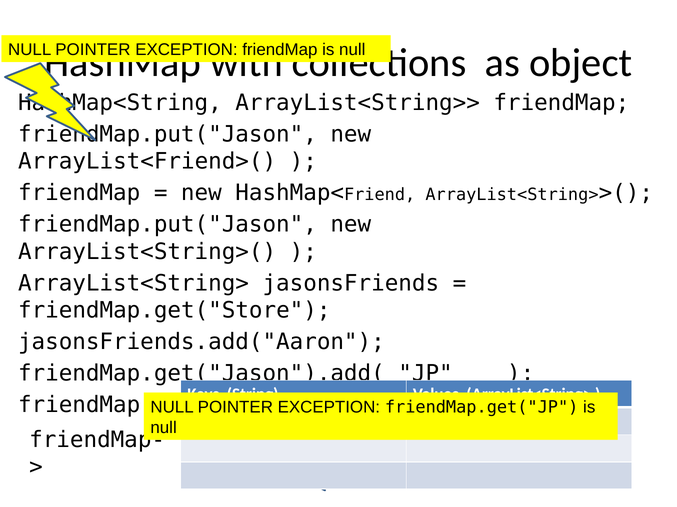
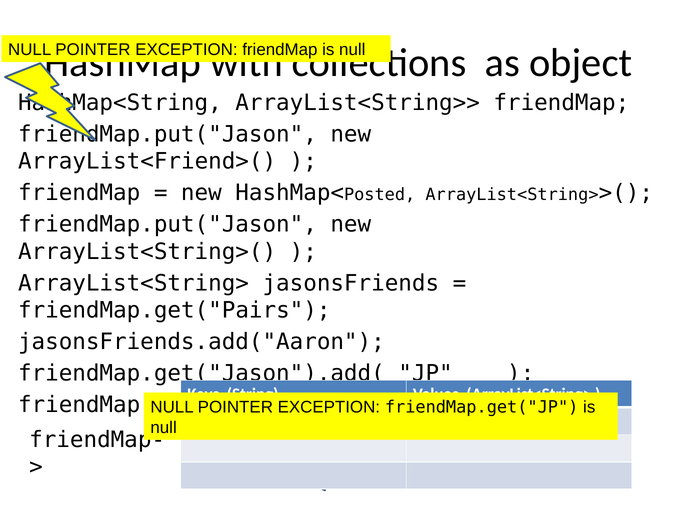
Friend: Friend -> Posted (380, 195)
friendMap.get("Store: friendMap.get("Store -> friendMap.get("Pairs (174, 311)
